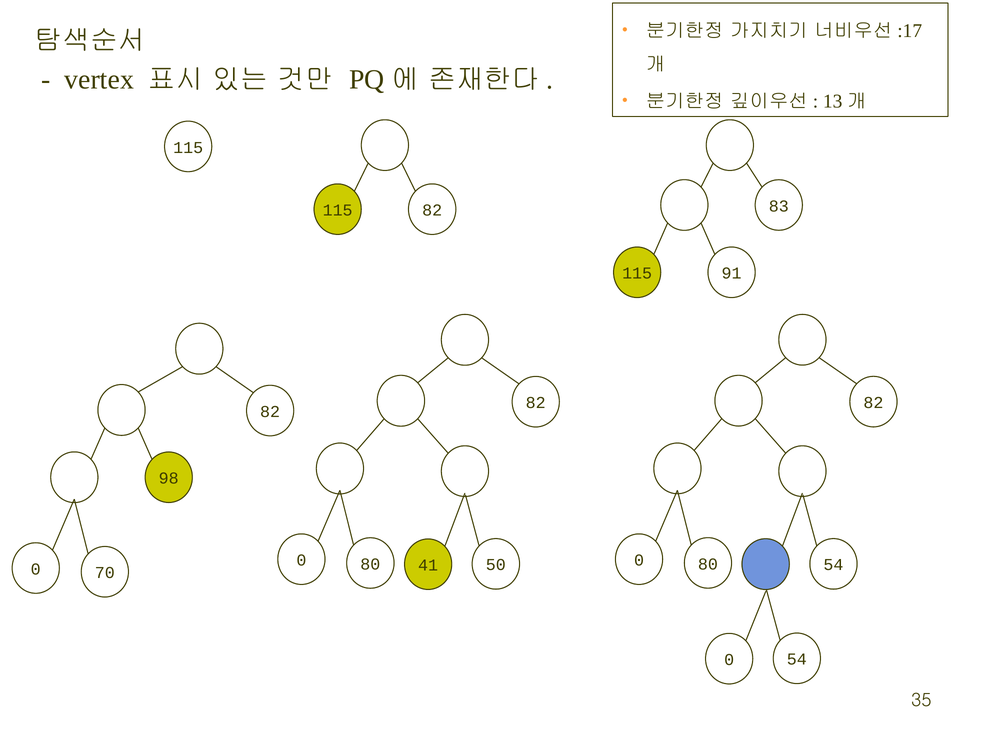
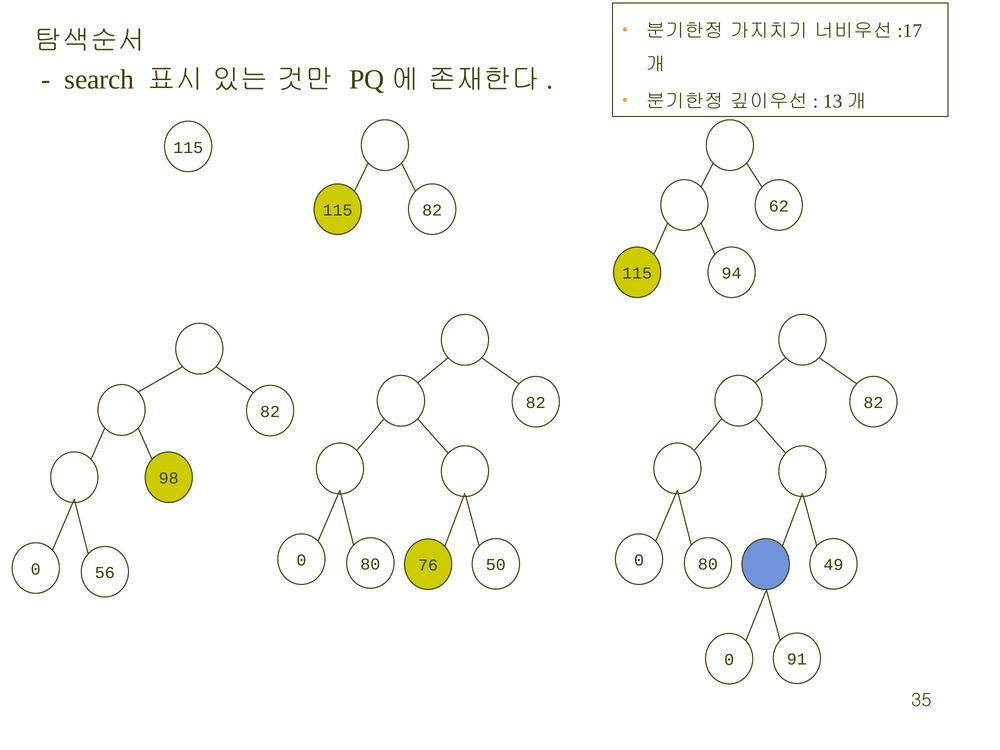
vertex: vertex -> search (99, 79)
83: 83 -> 62 (779, 206)
91: 91 -> 94 (732, 273)
41: 41 -> 76 (428, 565)
80 54: 54 -> 49 (833, 565)
70: 70 -> 56 (105, 573)
0 54: 54 -> 91 (797, 659)
